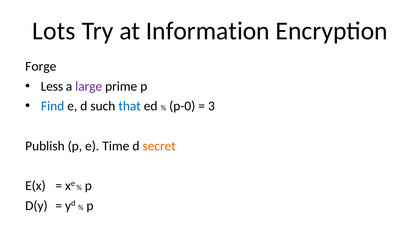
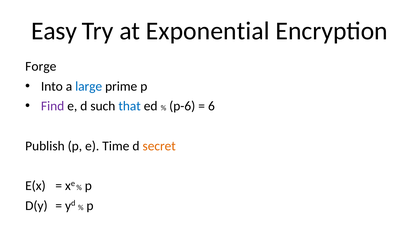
Lots: Lots -> Easy (54, 31)
Information: Information -> Exponential (208, 31)
Less: Less -> Into (52, 86)
large colour: purple -> blue (89, 86)
Find colour: blue -> purple (53, 106)
p-0: p-0 -> p-6 (182, 106)
3: 3 -> 6 (211, 106)
